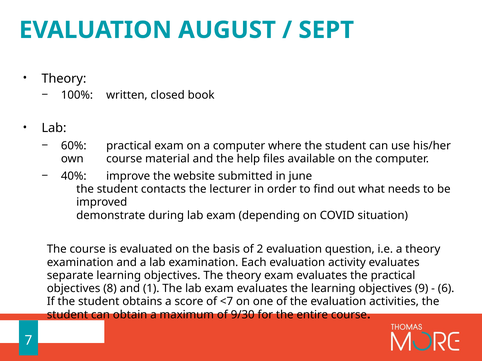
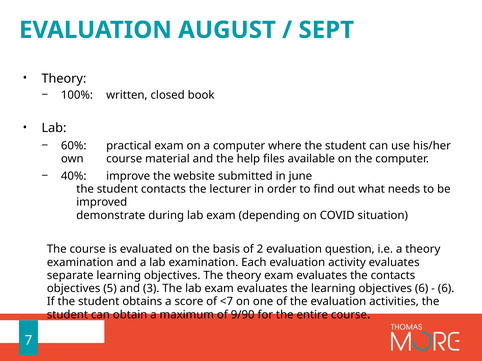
the practical: practical -> contacts (393, 276)
8: 8 -> 5 (110, 289)
1: 1 -> 3 (151, 289)
objectives 9: 9 -> 6 (422, 289)
9/30: 9/30 -> 9/90 (243, 315)
